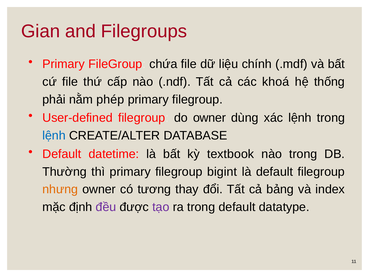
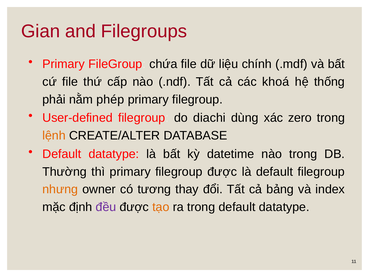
do owner: owner -> diachi (209, 118)
xác lệnh: lệnh -> zero (300, 118)
lệnh colour: blue -> orange (54, 136)
datetime: datetime -> datatype (114, 154)
textbook: textbook -> datetime (231, 154)
filegroup bigint: bigint -> được (222, 172)
tạo colour: purple -> orange (161, 207)
